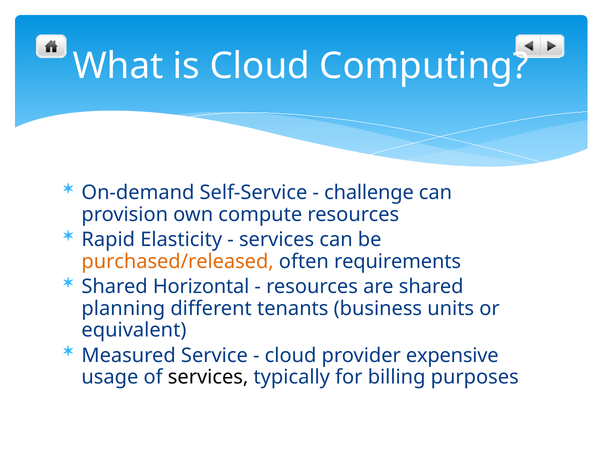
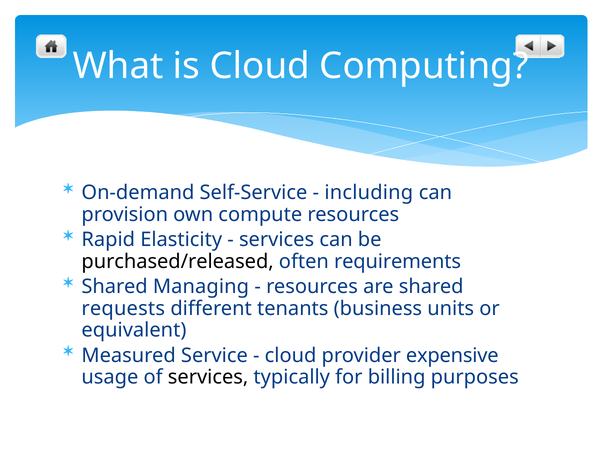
challenge: challenge -> including (369, 193)
purchased/released colour: orange -> black (178, 261)
Horizontal: Horizontal -> Managing (201, 286)
planning: planning -> requests (123, 308)
